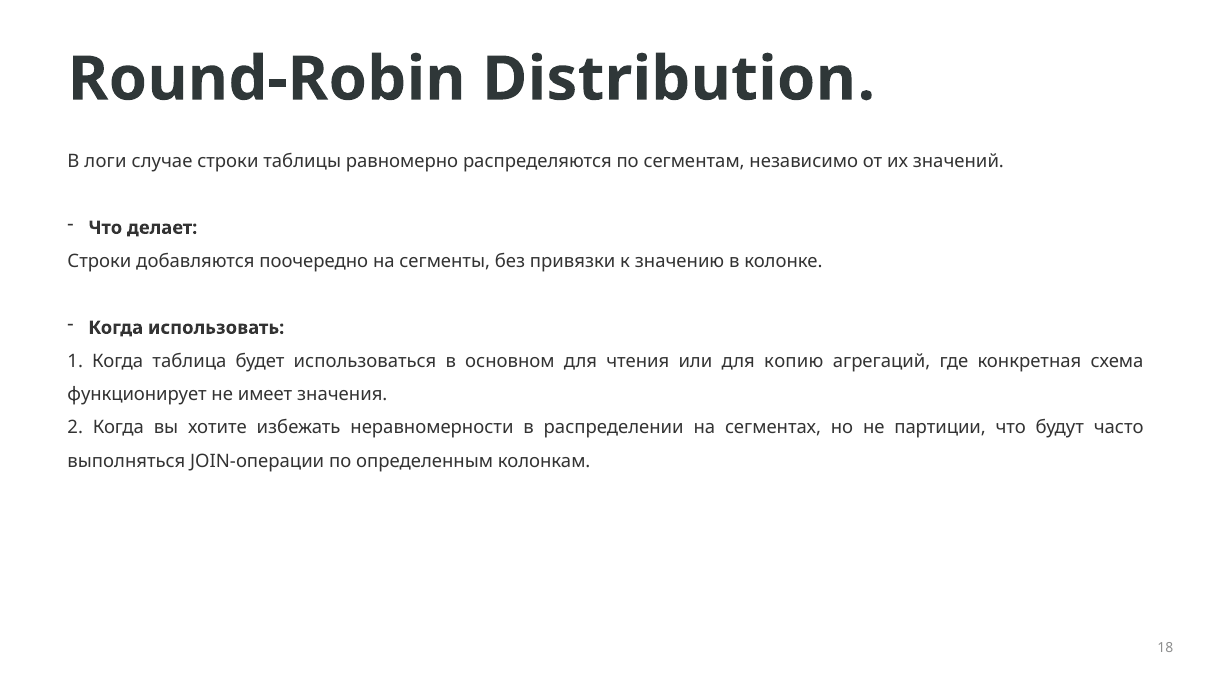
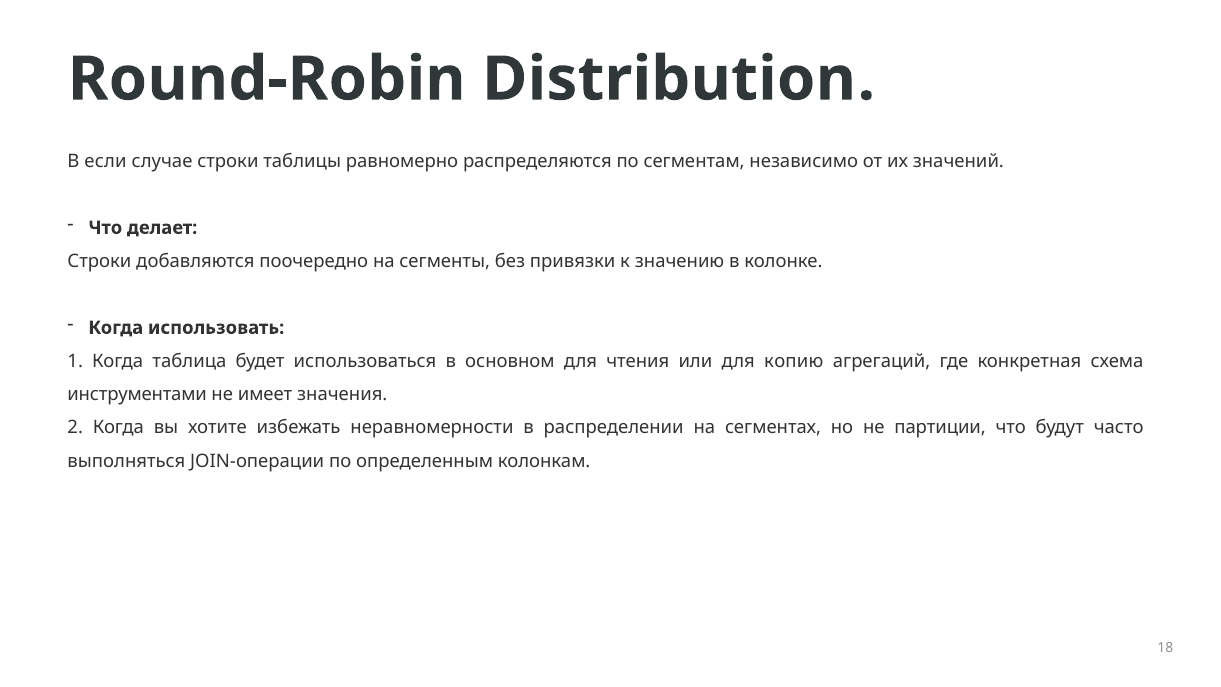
логи: логи -> если (106, 161)
функционирует: функционирует -> инструментами (137, 394)
